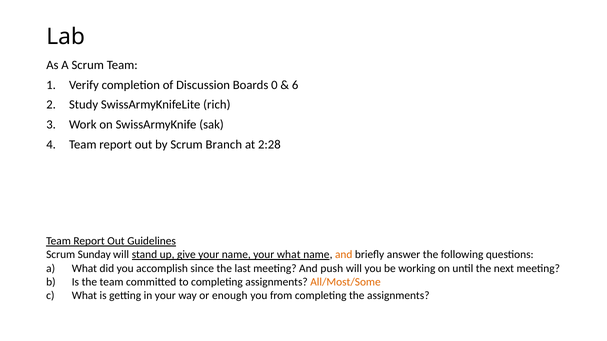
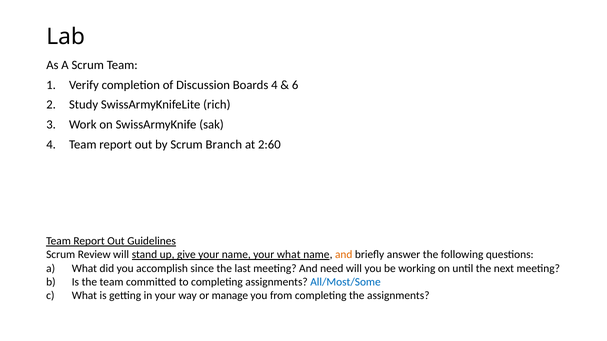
Boards 0: 0 -> 4 (274, 85)
2:28: 2:28 -> 2:60 (269, 145)
Sunday: Sunday -> Review (94, 255)
push: push -> need (332, 269)
All/Most/Some colour: orange -> blue (346, 282)
enough: enough -> manage (230, 296)
